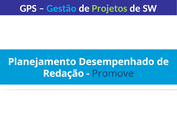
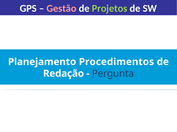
Gestão colour: light blue -> pink (61, 8)
Desempenhado: Desempenhado -> Procedimentos (116, 62)
Promove: Promove -> Pergunta (113, 74)
